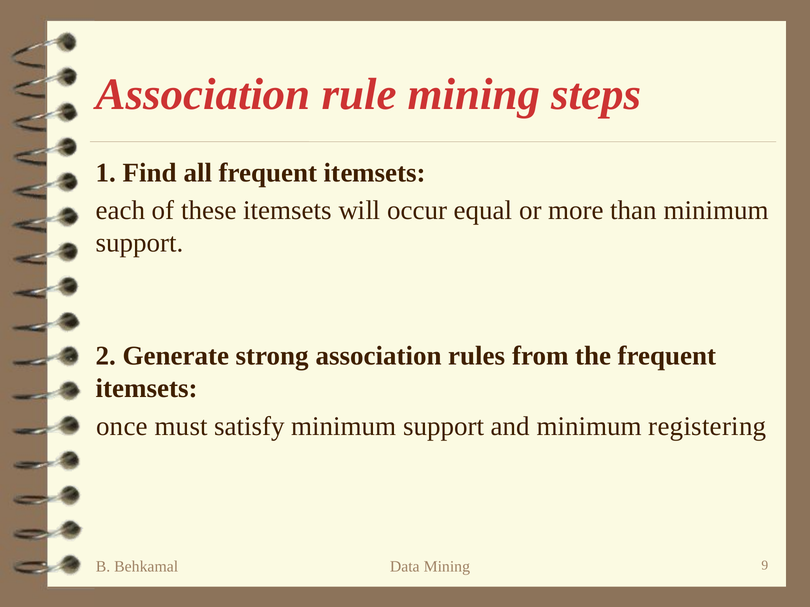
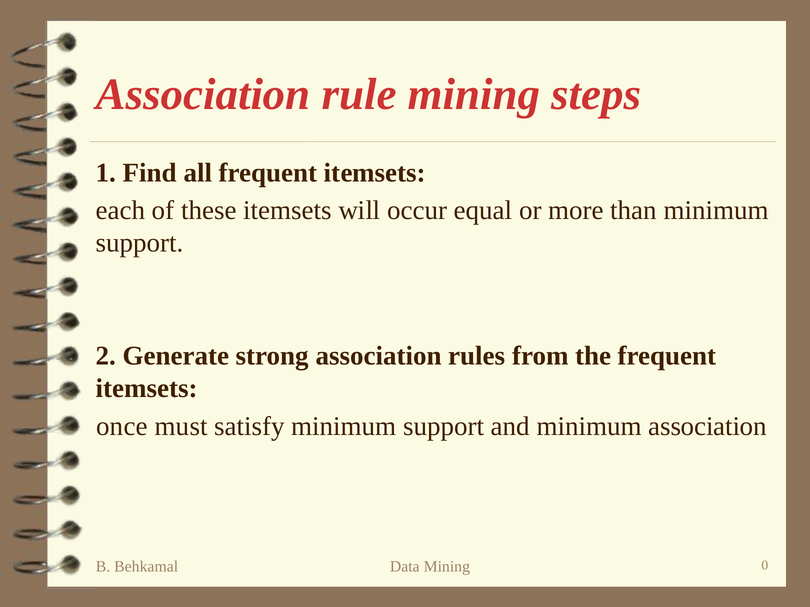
minimum registering: registering -> association (708, 427)
9: 9 -> 0 (765, 566)
